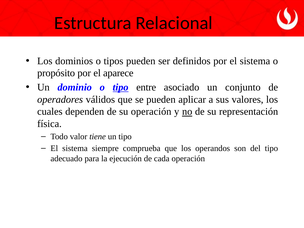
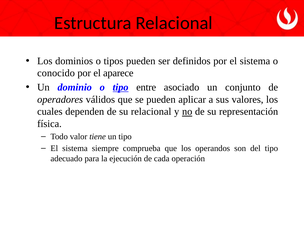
propósito: propósito -> conocido (56, 73)
su operación: operación -> relacional (151, 112)
